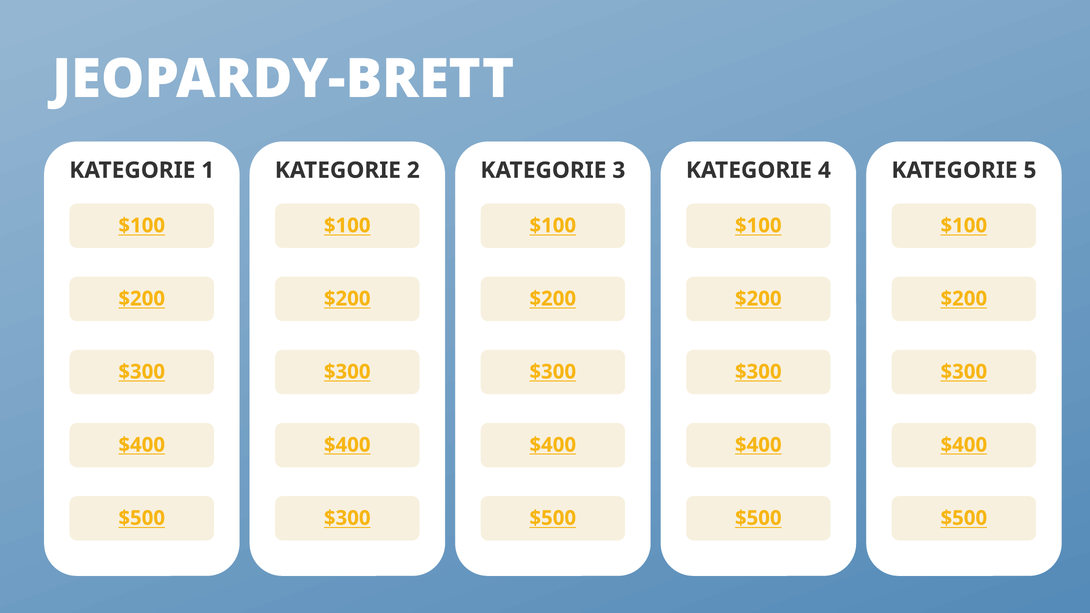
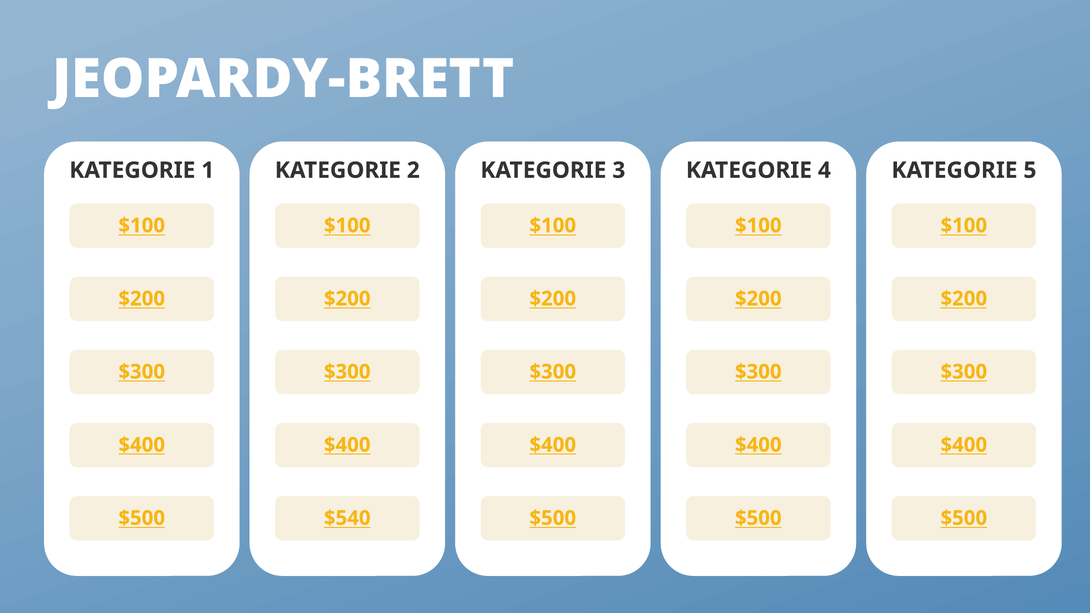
$300: $300 -> $540 (347, 518)
